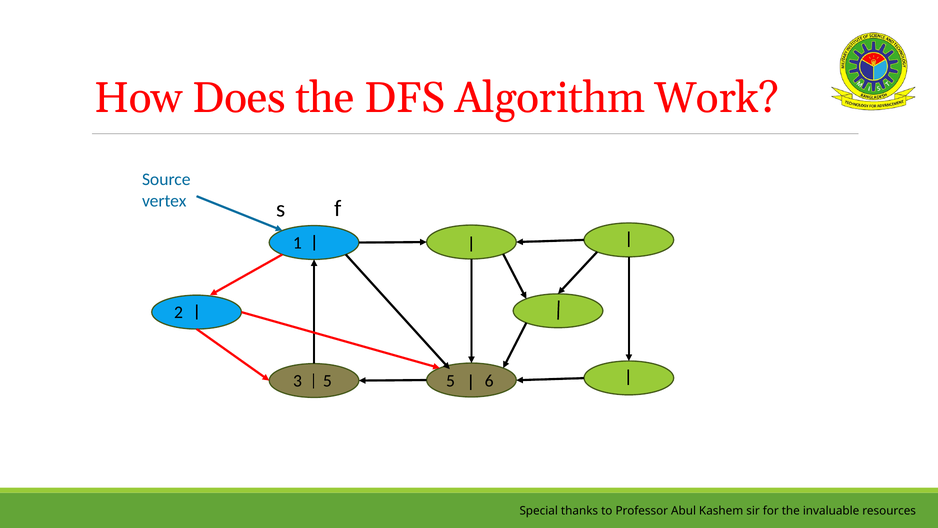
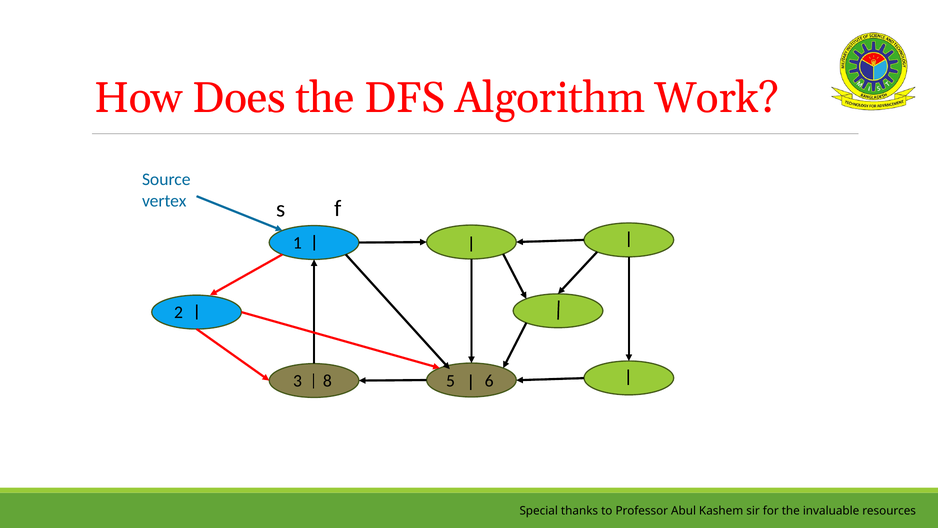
3 5: 5 -> 8 (327, 381)
